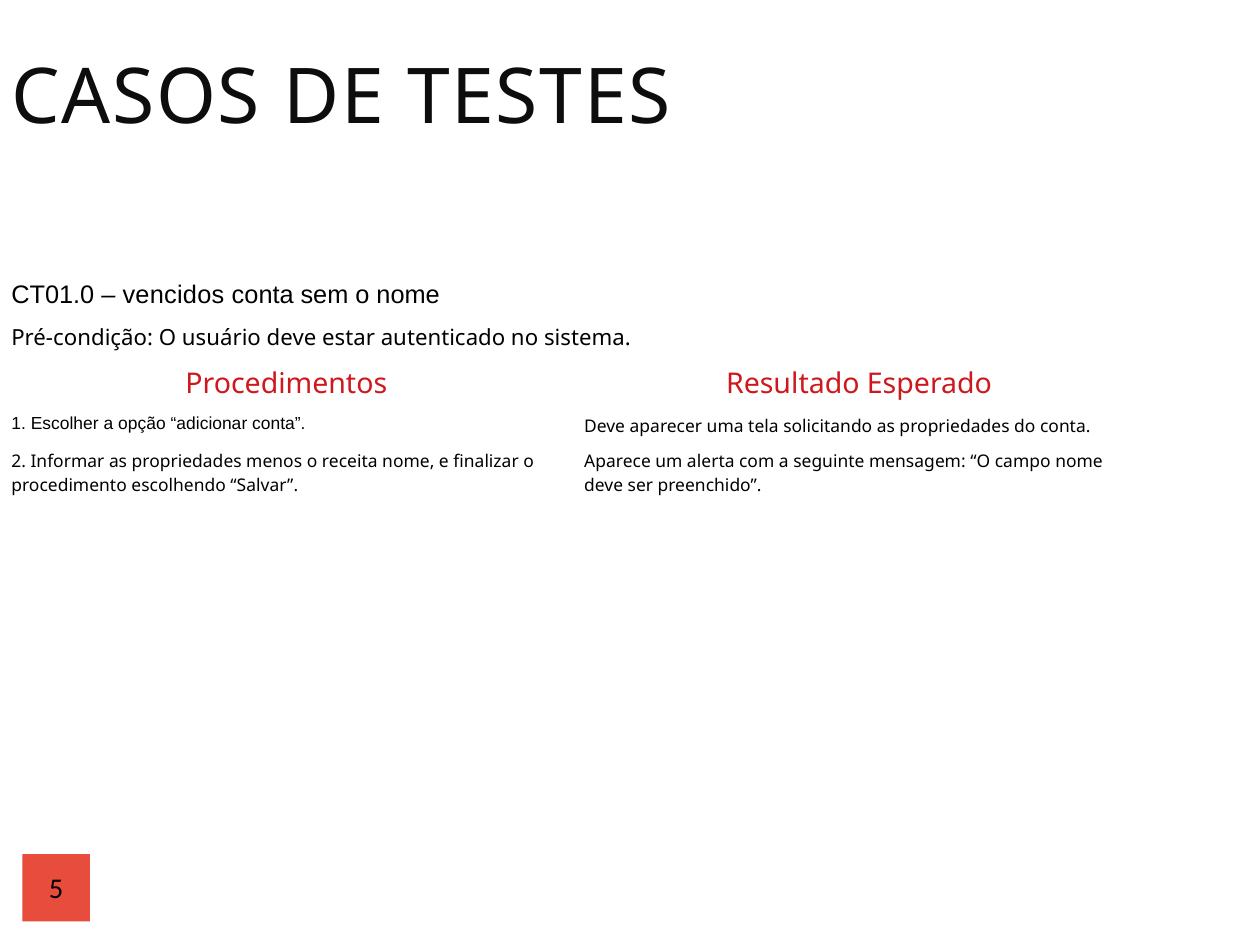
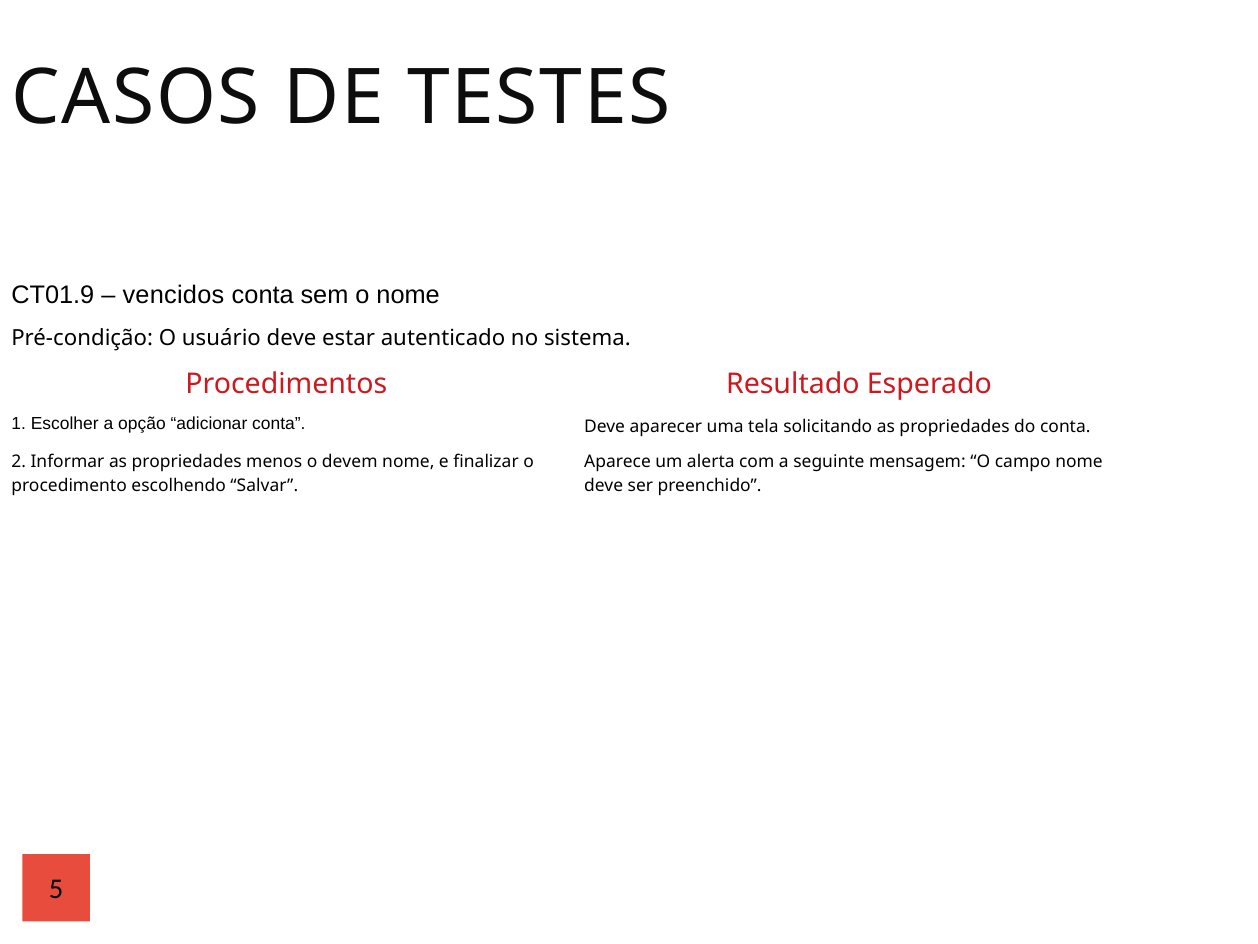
CT01.0: CT01.0 -> CT01.9 (53, 295)
receita: receita -> devem (350, 461)
